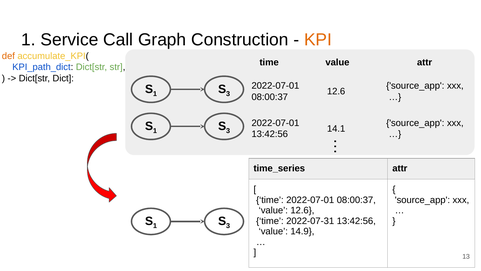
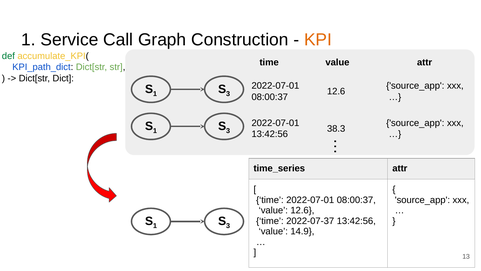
def colour: orange -> green (8, 56)
14.1: 14.1 -> 38.3 (336, 128)
2022-07-31: 2022-07-31 -> 2022-07-37 (310, 221)
